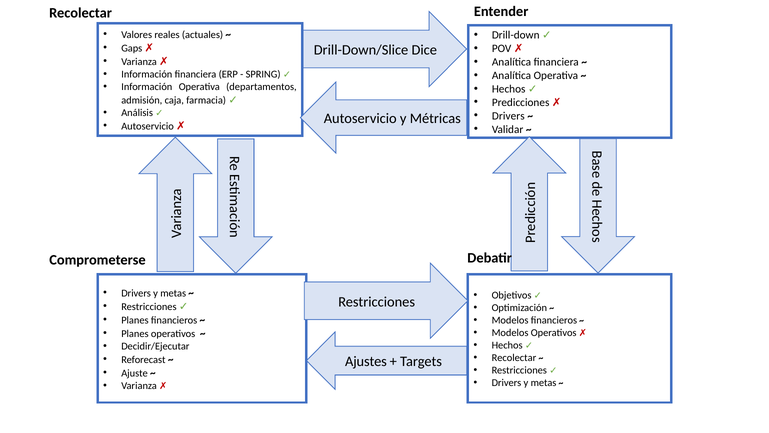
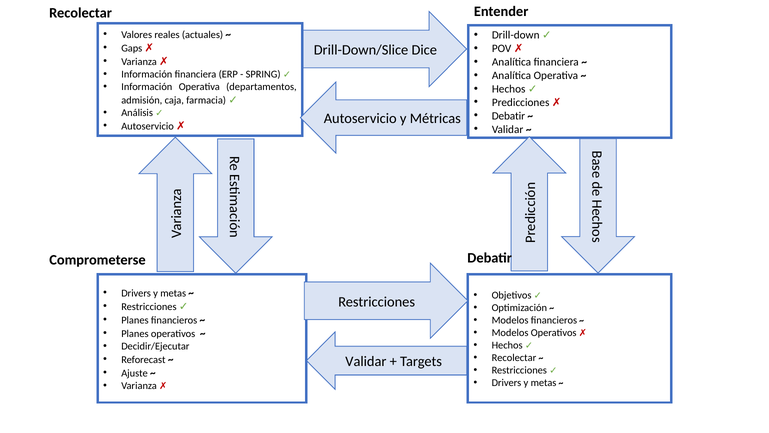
Drivers: Drivers -> Debatir (508, 116)
Ajustes: Ajustes -> Validar (366, 361)
